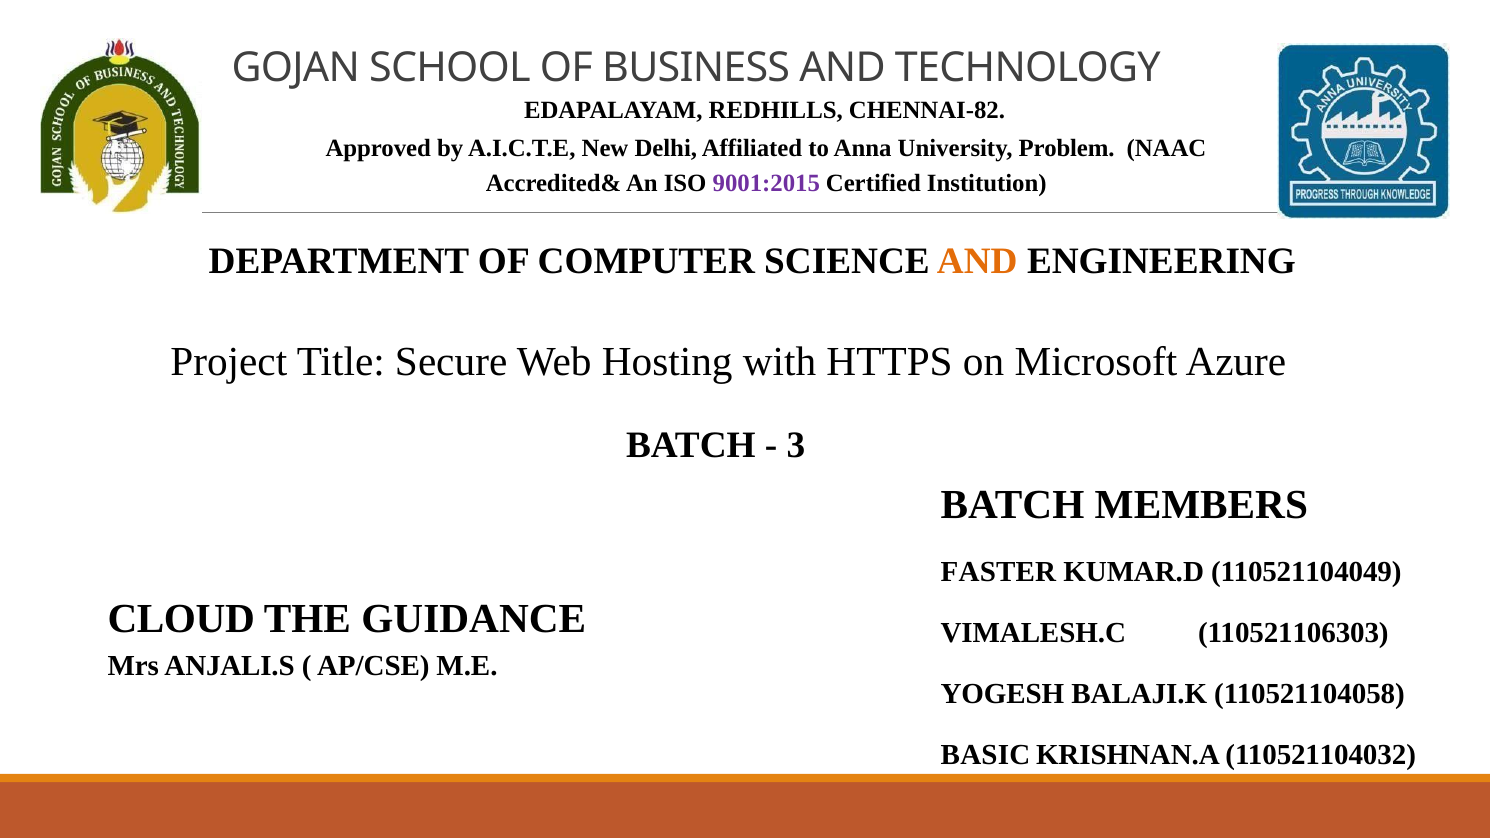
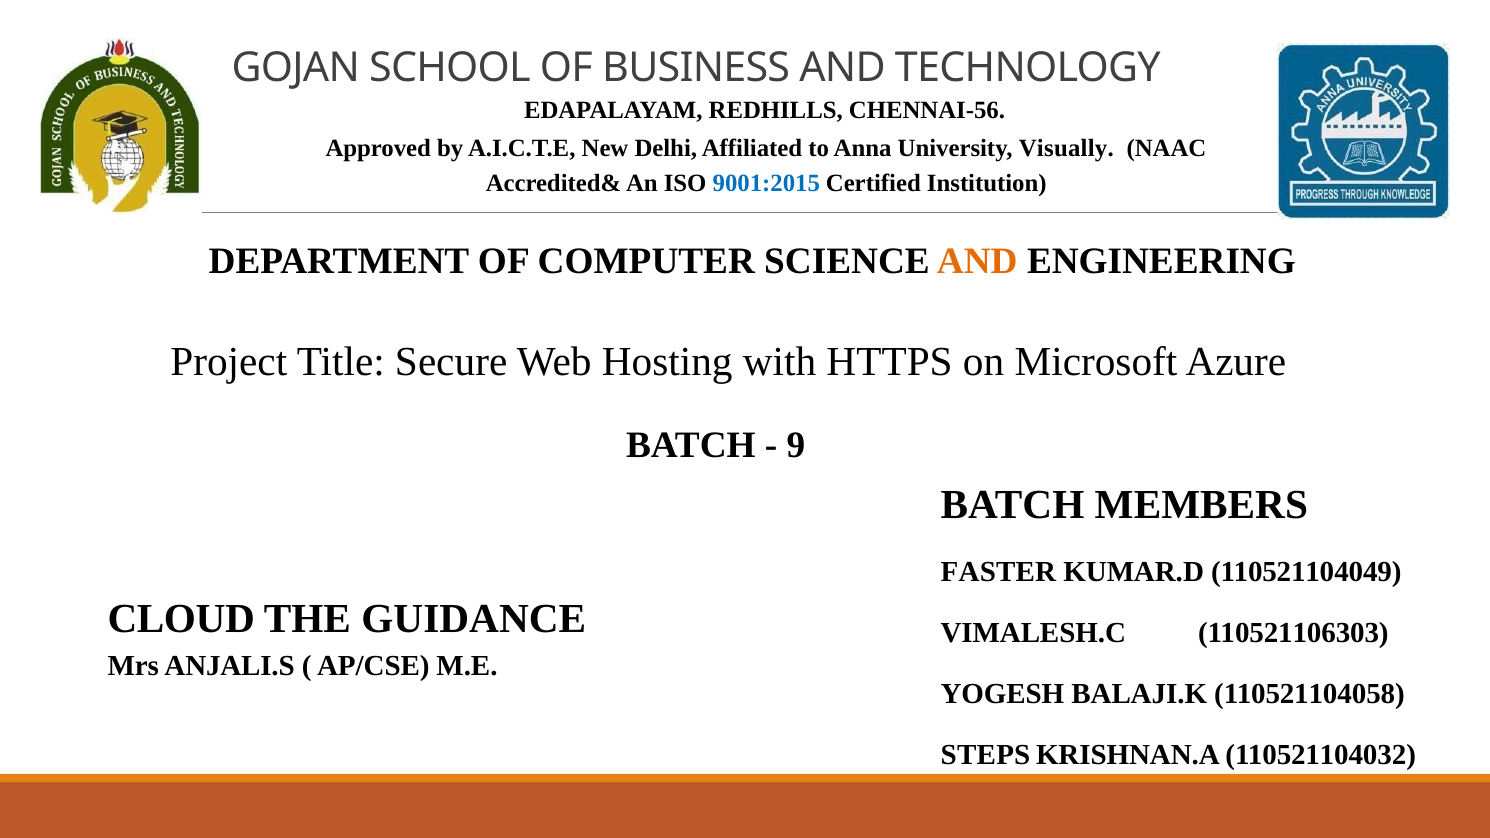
CHENNAI-82: CHENNAI-82 -> CHENNAI-56 (927, 111)
Problem: Problem -> Visually (1066, 149)
9001:2015 colour: purple -> blue (766, 184)
3: 3 -> 9 (796, 445)
BASIC: BASIC -> STEPS (986, 756)
